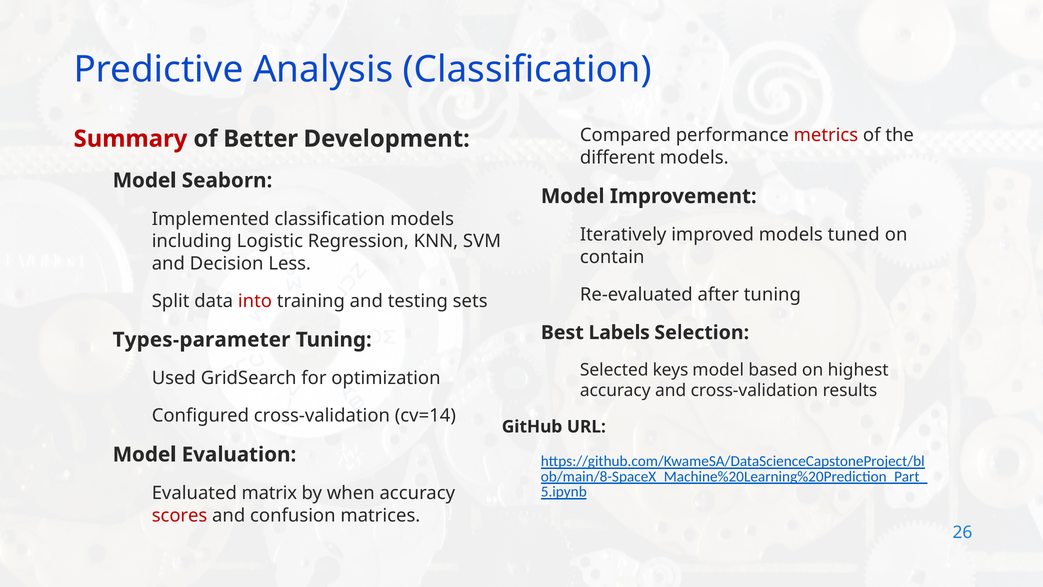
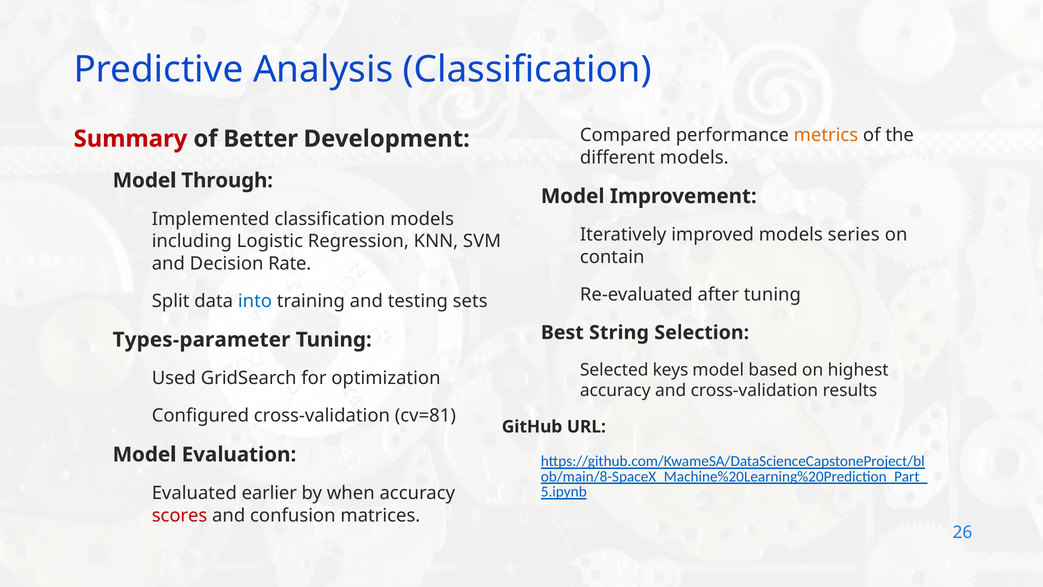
metrics colour: red -> orange (826, 135)
Seaborn: Seaborn -> Through (227, 180)
tuned: tuned -> series (854, 235)
Less: Less -> Rate (290, 263)
into colour: red -> blue (255, 301)
Labels: Labels -> String (619, 332)
cv=14: cv=14 -> cv=81 (425, 416)
matrix: matrix -> earlier (269, 493)
